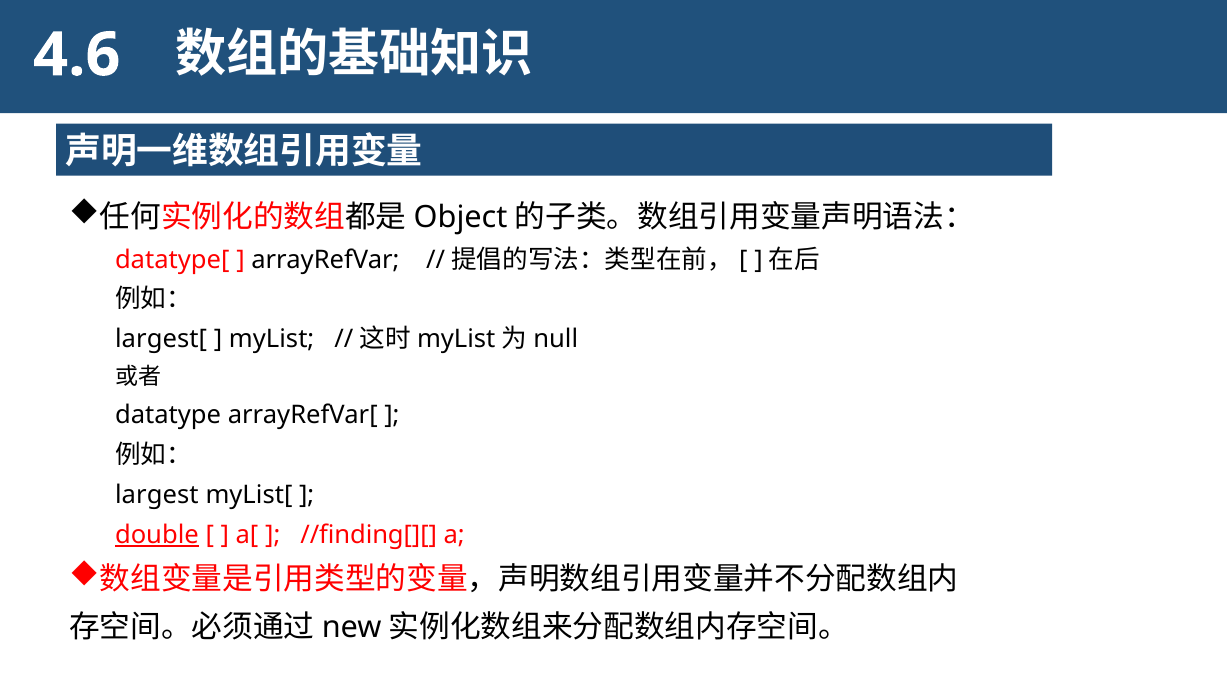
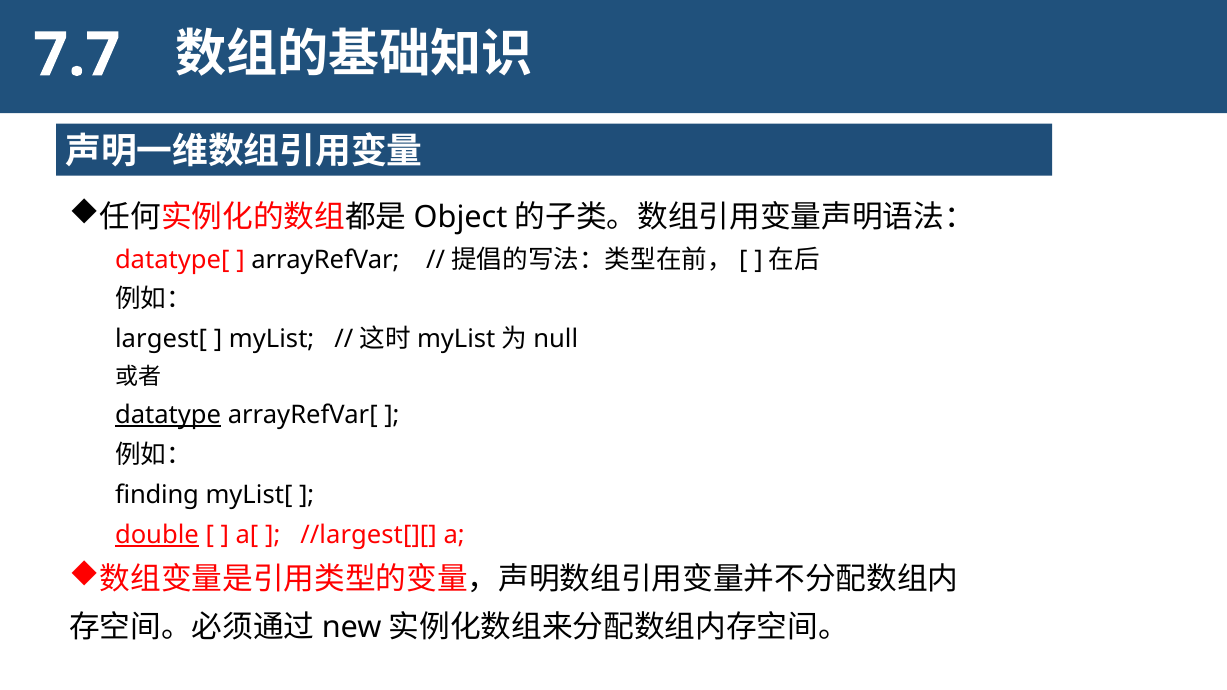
4.6: 4.6 -> 7.7 (77, 55)
datatype underline: none -> present (168, 415)
largest: largest -> finding (157, 495)
//finding[][: //finding[][ -> //largest[][ (369, 535)
